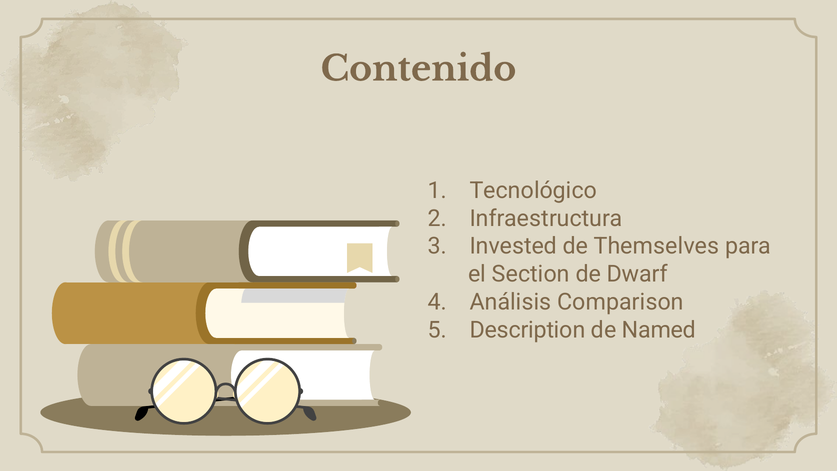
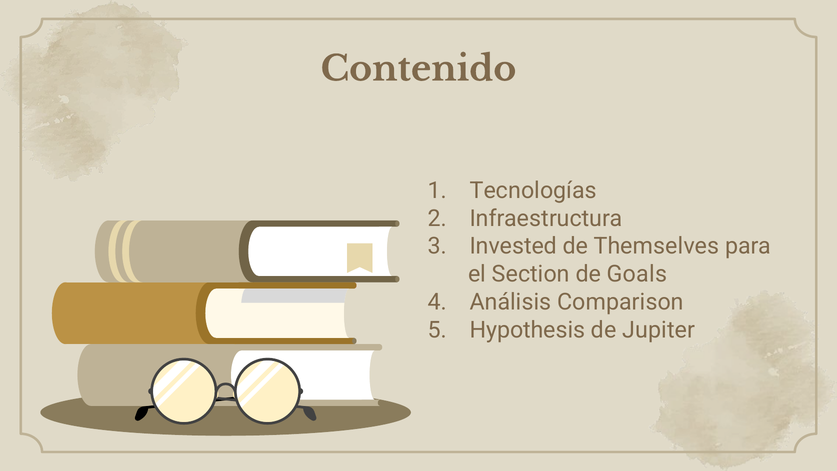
Tecnológico: Tecnológico -> Tecnologías (533, 190)
Dwarf: Dwarf -> Goals (637, 274)
Description: Description -> Hypothesis (527, 330)
Named: Named -> Jupiter (659, 330)
